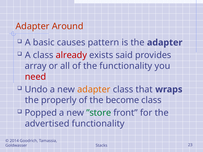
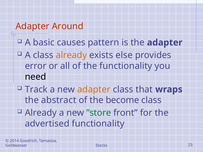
already colour: red -> orange (71, 55)
said: said -> else (124, 55)
array: array -> error (36, 66)
need colour: red -> black (36, 77)
Undo: Undo -> Track (36, 90)
properly: properly -> abstract (59, 100)
Popped: Popped -> Already (41, 113)
